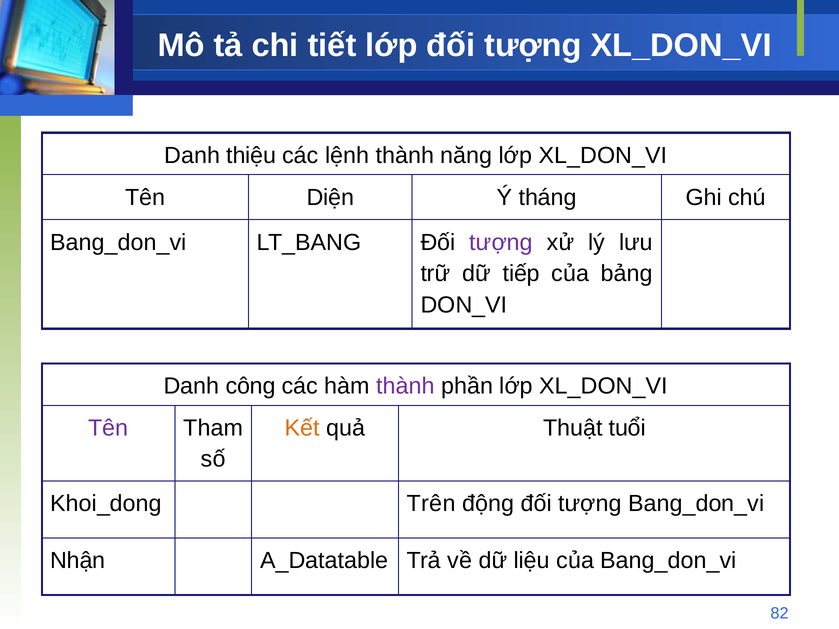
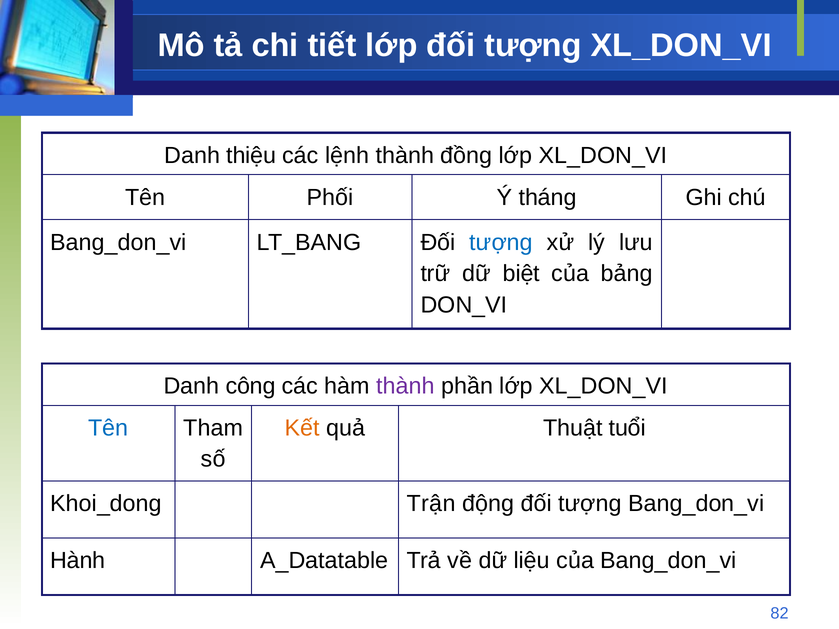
năng: năng -> đồng (466, 156)
Diện: Diện -> Phối (330, 198)
tượng colour: purple -> blue (501, 243)
tiếp: tiếp -> biệt (521, 274)
Tên colour: purple -> blue (108, 428)
Trên: Trên -> Trận (431, 504)
Nhận: Nhận -> Hành (78, 561)
